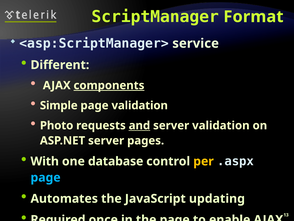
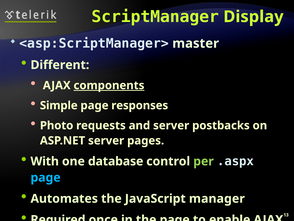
Format: Format -> Display (253, 17)
service: service -> master (196, 43)
page validation: validation -> responses (140, 105)
and underline: present -> none (139, 125)
server validation: validation -> postbacks (221, 125)
per colour: yellow -> light green (204, 161)
updating: updating -> manager (217, 198)
